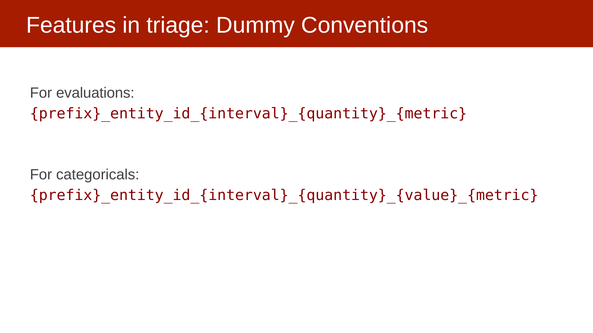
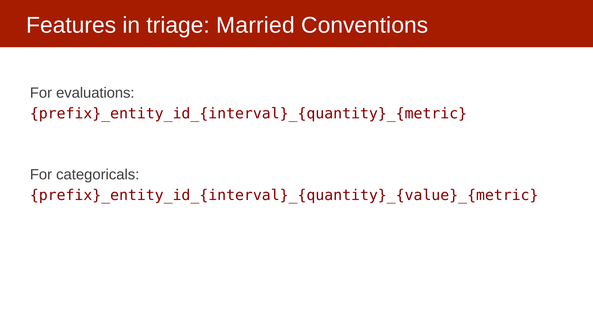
Dummy: Dummy -> Married (256, 25)
